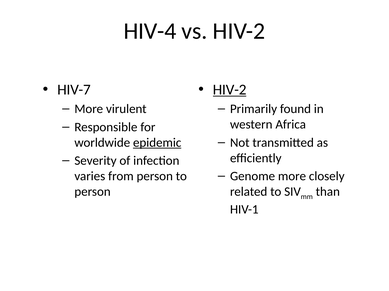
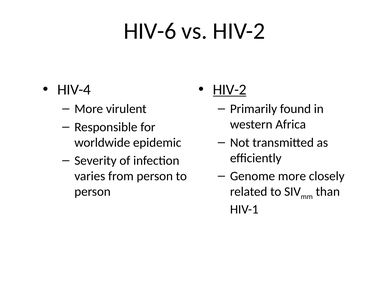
HIV-4: HIV-4 -> HIV-6 (150, 31)
HIV-7: HIV-7 -> HIV-4 (74, 90)
epidemic underline: present -> none (157, 143)
